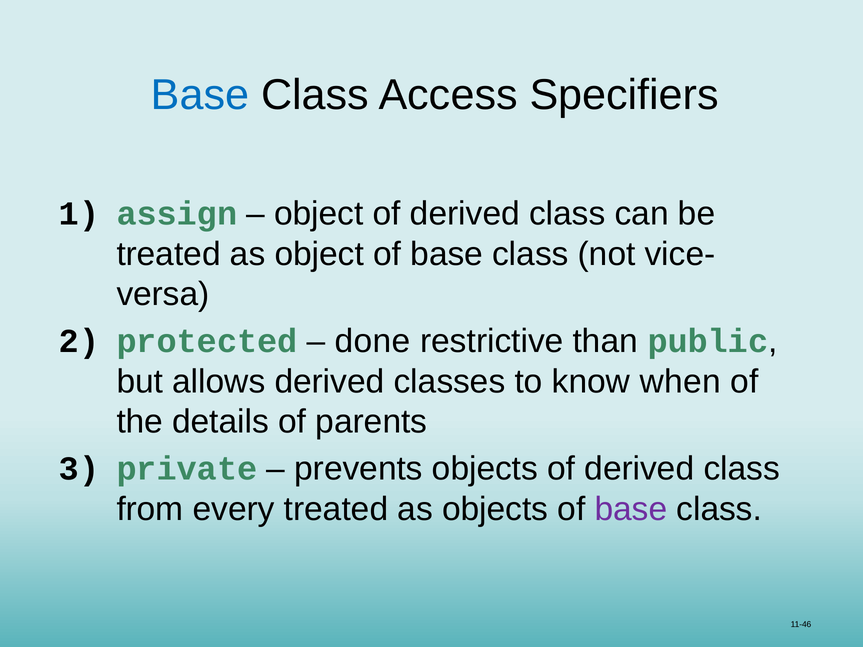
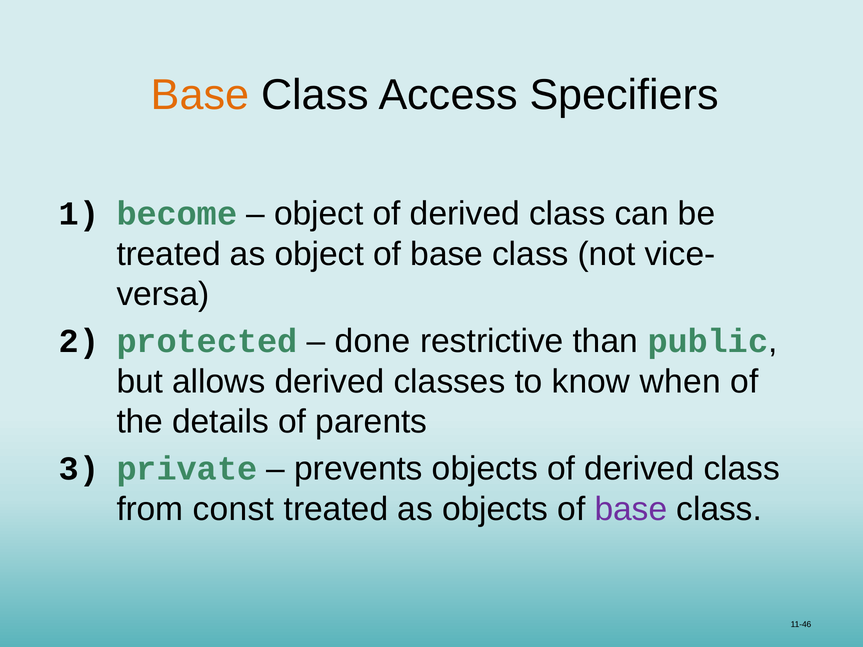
Base colour: blue -> orange (200, 95)
assign: assign -> become (177, 214)
every: every -> const (234, 509)
